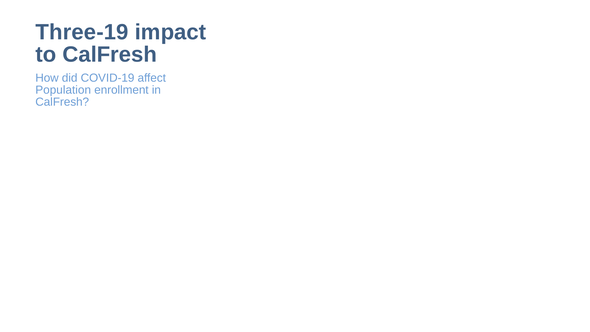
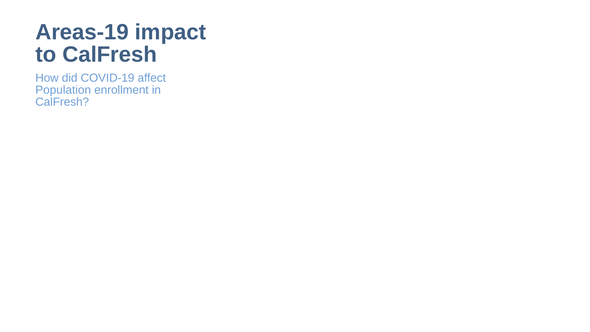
Three-19: Three-19 -> Areas-19 (82, 32)
